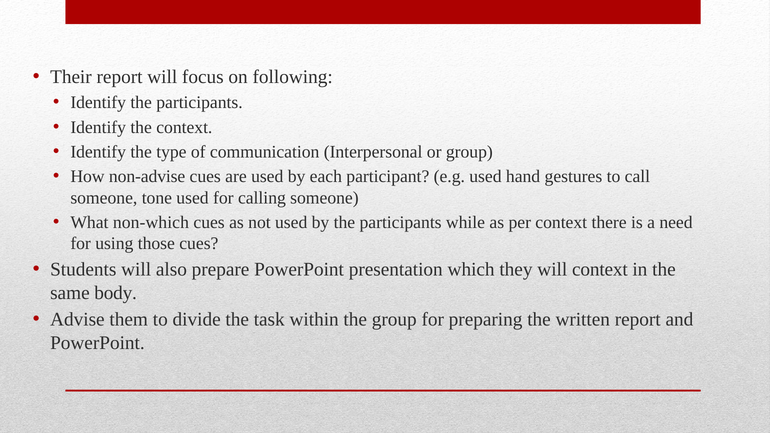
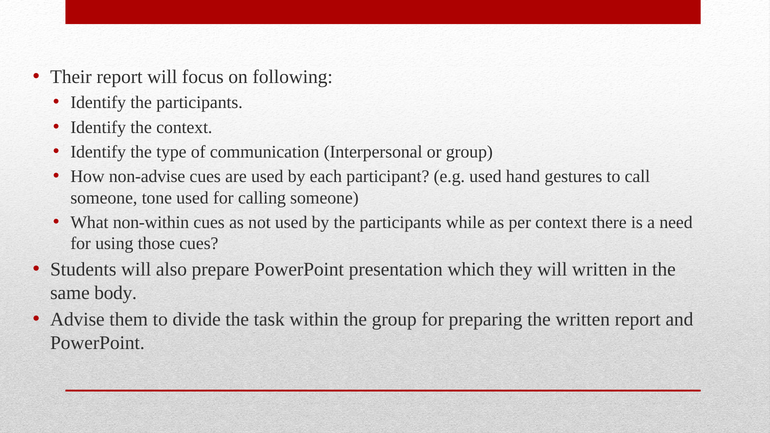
non-which: non-which -> non-within (151, 222)
will context: context -> written (600, 270)
